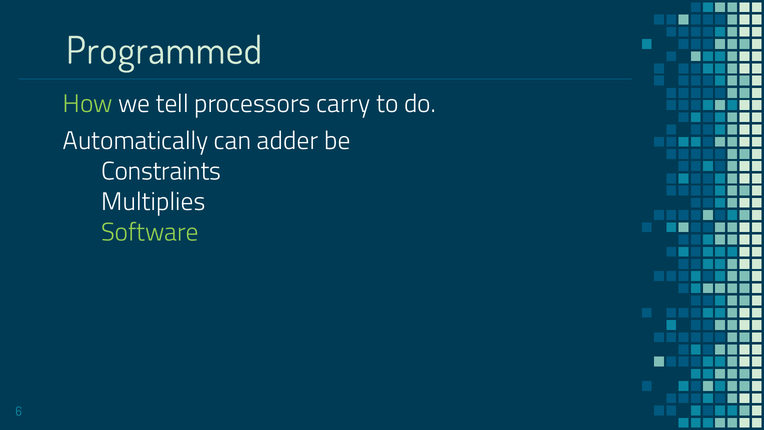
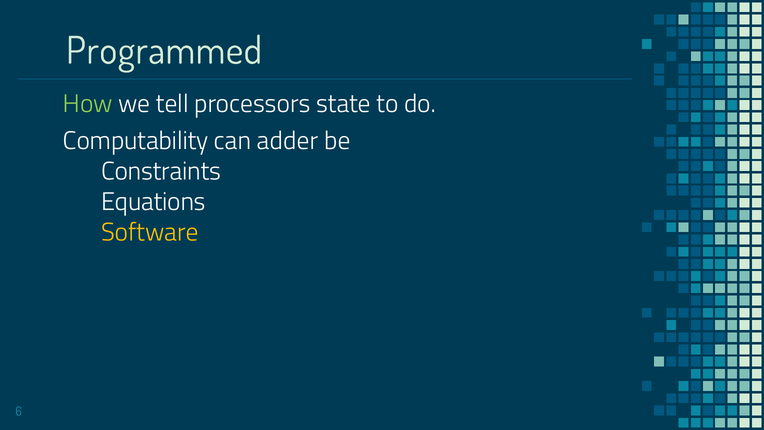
carry: carry -> state (343, 104)
Automatically: Automatically -> Computability (136, 141)
Multiplies: Multiplies -> Equations (153, 202)
Software colour: light green -> yellow (150, 232)
